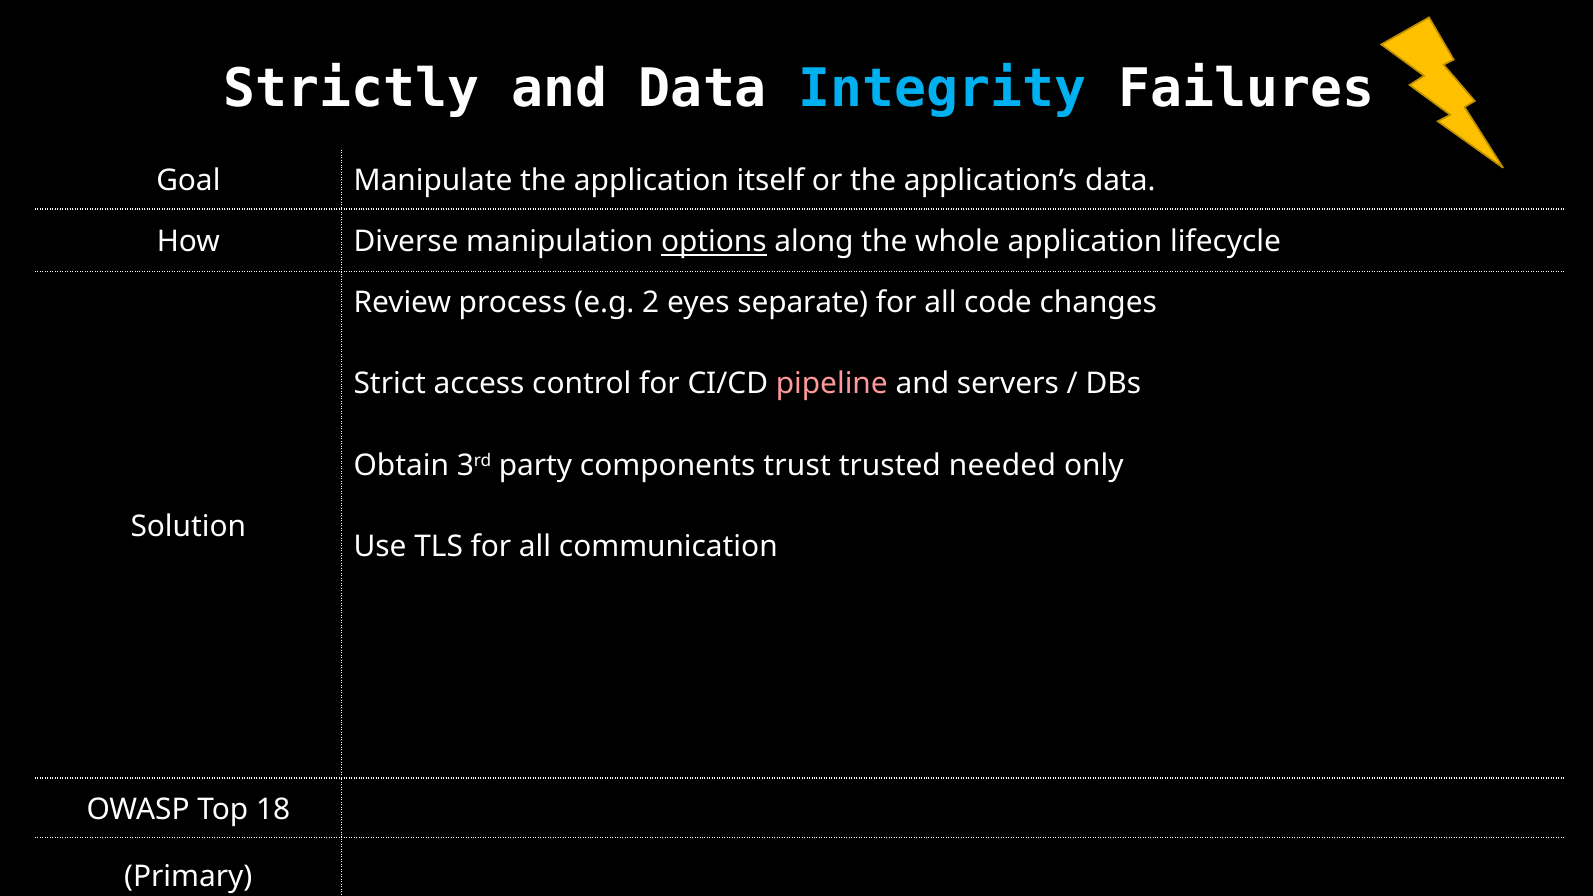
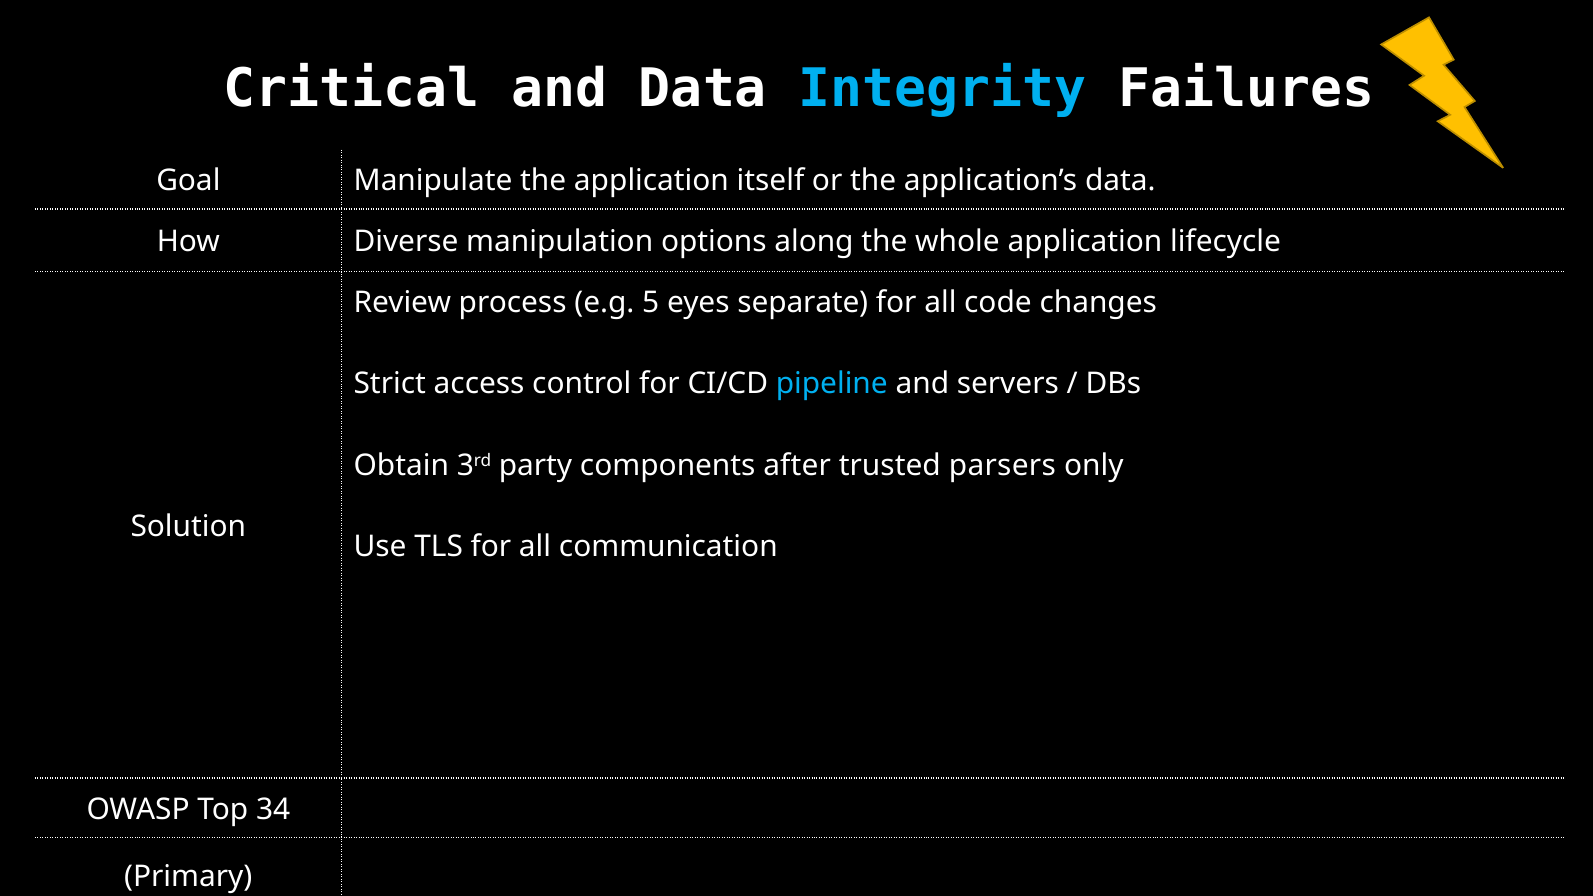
Strictly: Strictly -> Critical (351, 89)
options underline: present -> none (714, 242)
2: 2 -> 5 (651, 303)
pipeline colour: pink -> light blue (832, 384)
trust: trust -> after (797, 465)
needed: needed -> parsers (1002, 465)
18: 18 -> 34 (273, 809)
